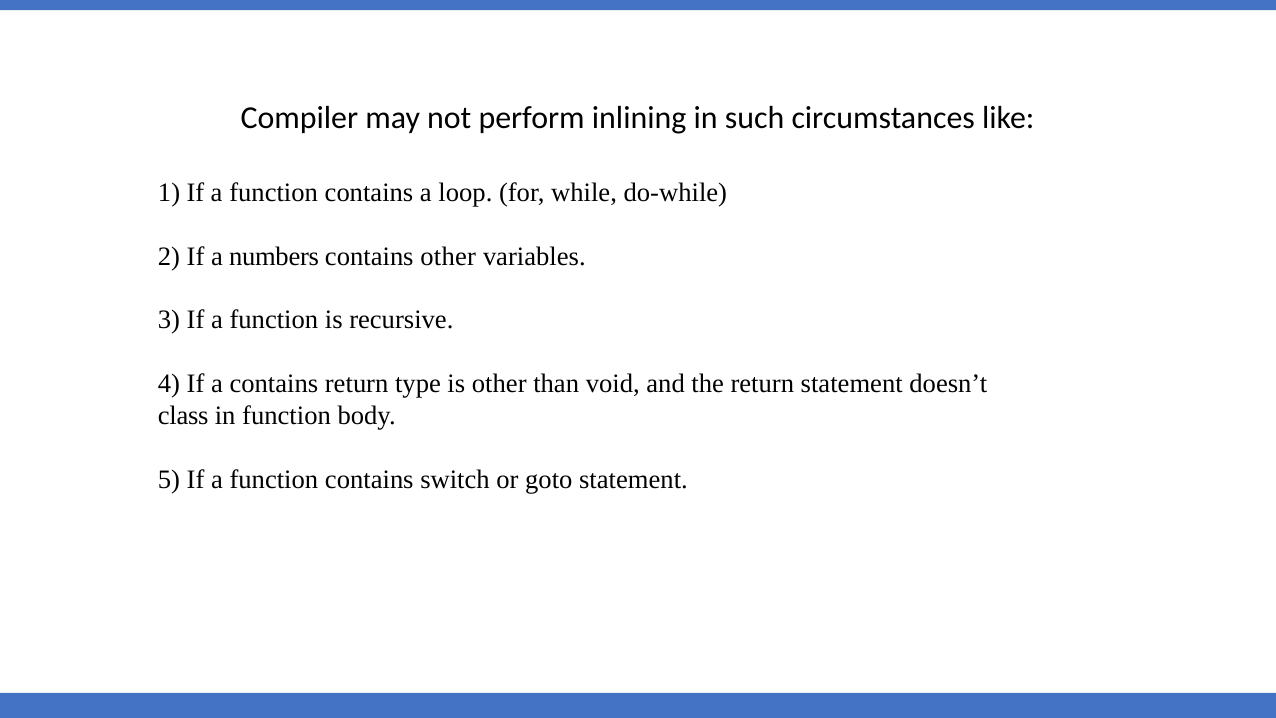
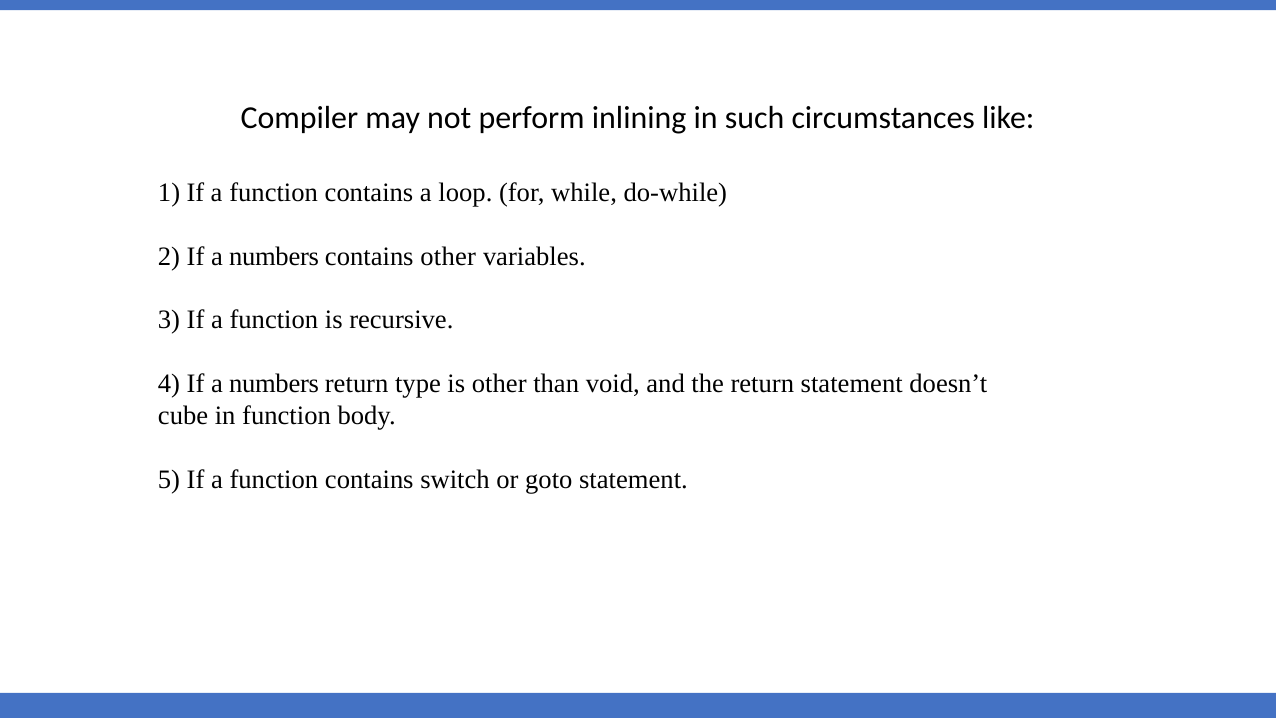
4 If a contains: contains -> numbers (274, 384)
class: class -> cube (183, 416)
